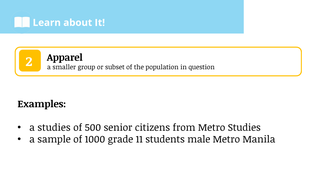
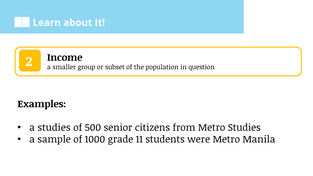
Apparel: Apparel -> Income (65, 58)
male: male -> were (199, 139)
